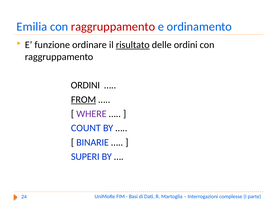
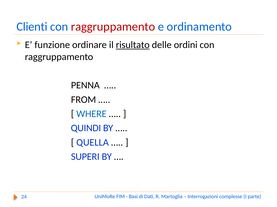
Emilia: Emilia -> Clienti (32, 27)
ORDINI: ORDINI -> PENNA (85, 86)
FROM underline: present -> none (84, 100)
WHERE colour: purple -> blue (91, 114)
COUNT: COUNT -> QUINDI (86, 129)
BINARIE: BINARIE -> QUELLA (93, 143)
